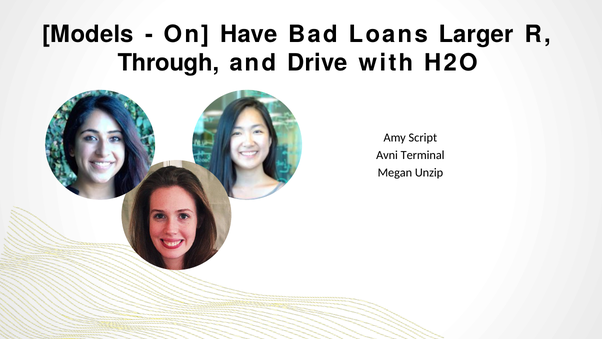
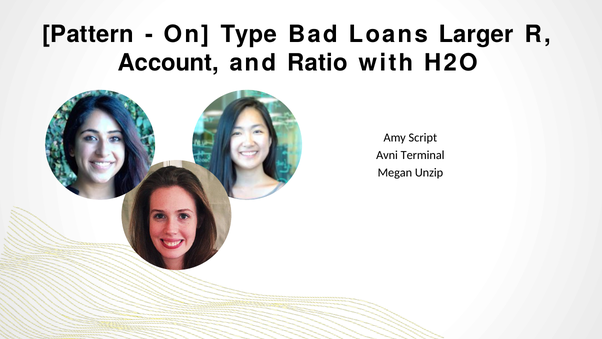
Models: Models -> Pattern (88, 34)
Have: Have -> Type (249, 34)
Through: Through -> Account (168, 63)
Drive: Drive -> Ratio (318, 63)
